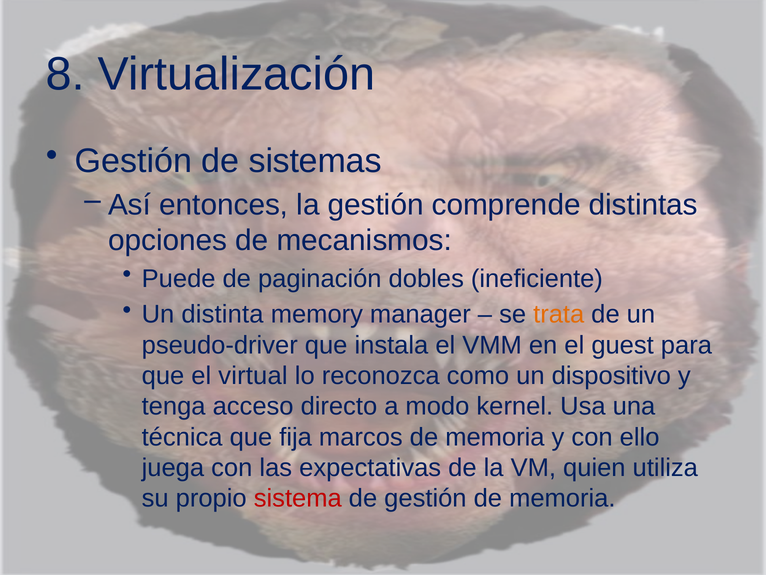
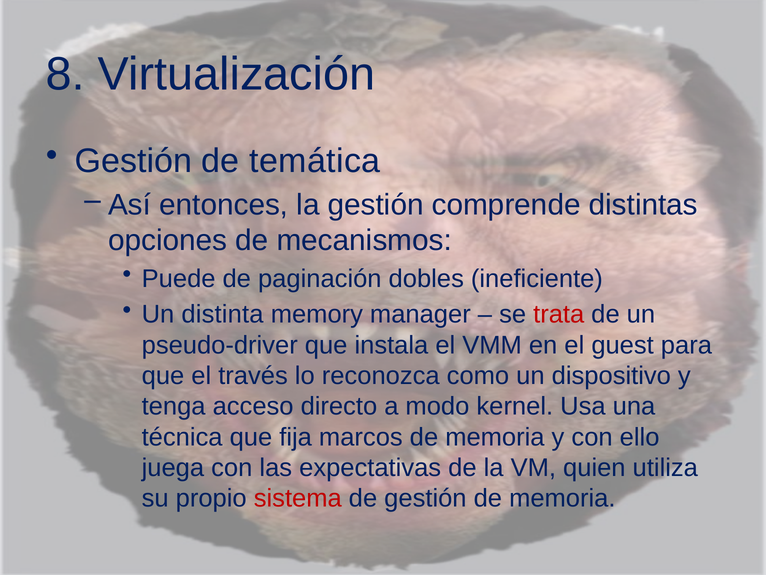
sistemas: sistemas -> temática (315, 161)
trata colour: orange -> red (559, 314)
virtual: virtual -> través (253, 375)
